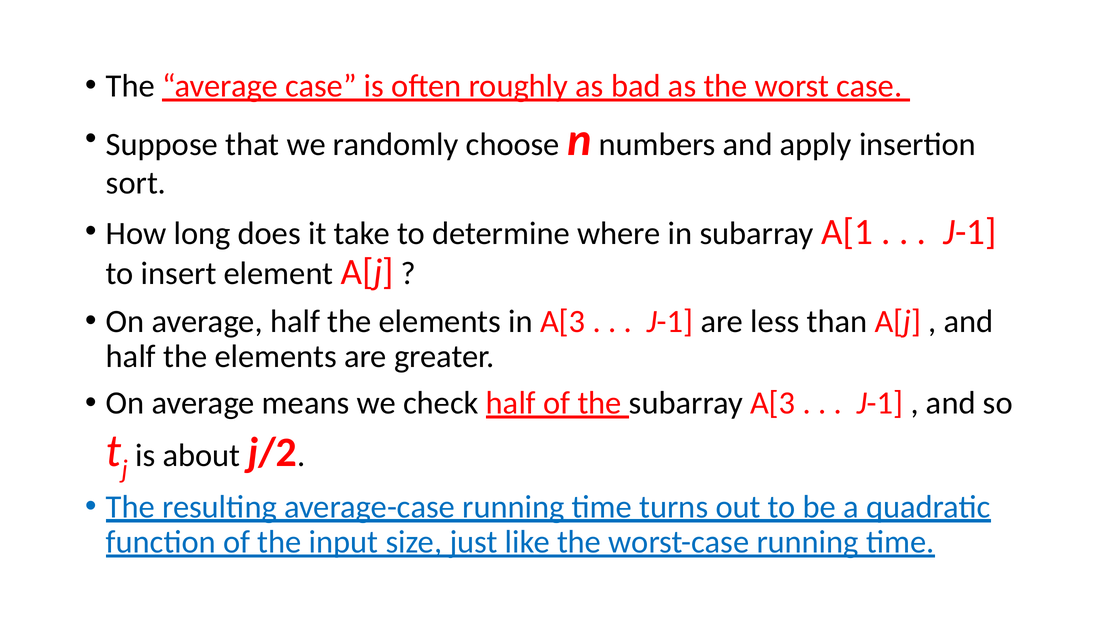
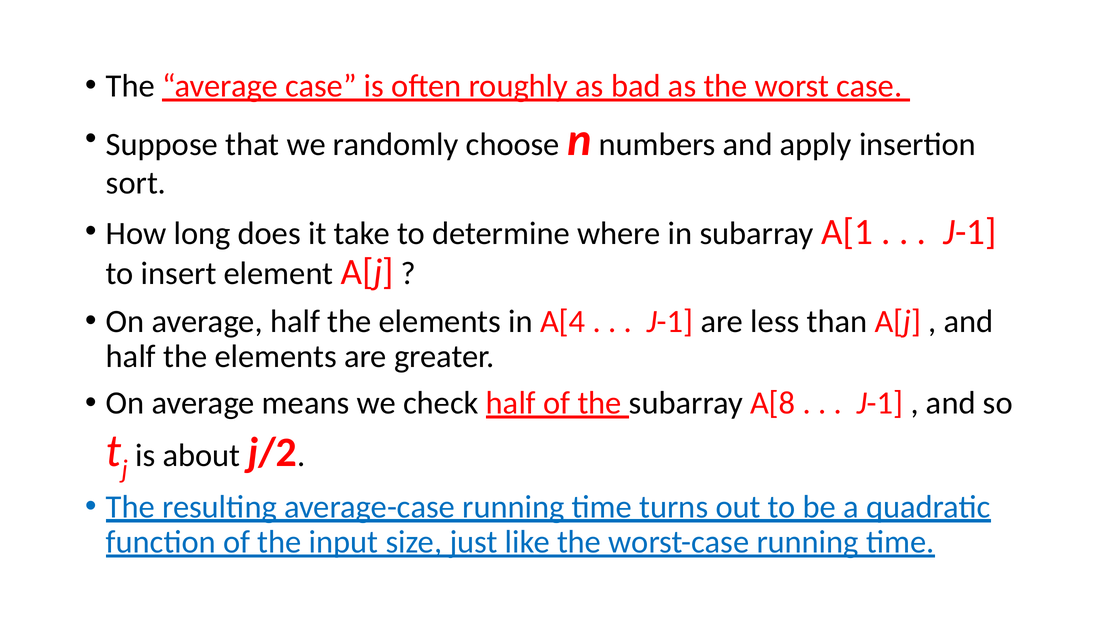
in A[3: A[3 -> A[4 (563, 321)
subarray A[3: A[3 -> A[8 (773, 403)
